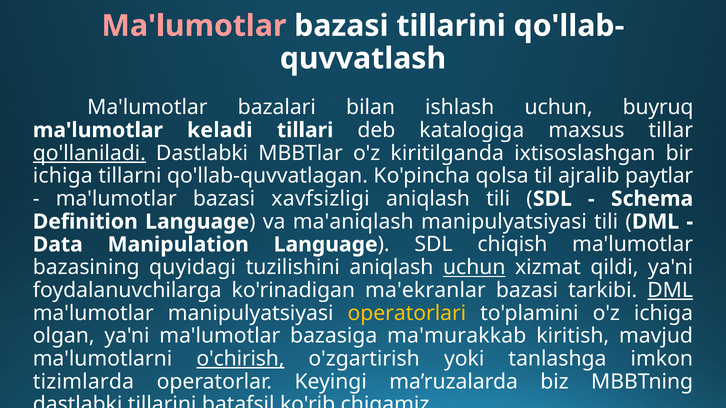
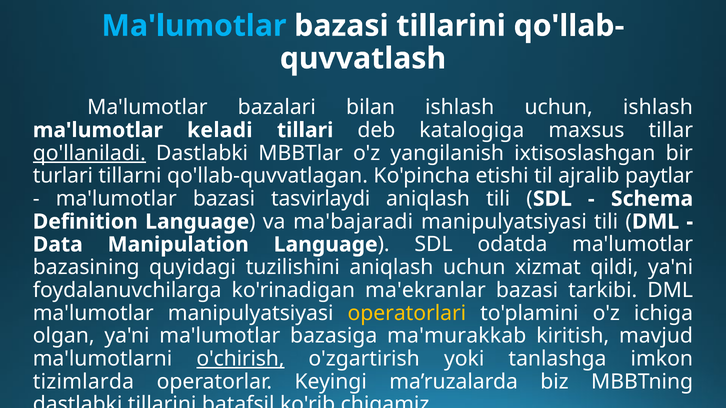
Ma'lumotlar colour: pink -> light blue (194, 26)
uchun buyruq: buyruq -> ishlash (658, 107)
kiritilganda: kiritilganda -> yangilanish (447, 153)
ichiga: ichiga -> turlari (63, 176)
qolsa: qolsa -> etishi (502, 176)
xavfsizligi: xavfsizligi -> tasvirlaydi (321, 199)
ma'aniqlash: ma'aniqlash -> ma'bajaradi (353, 222)
chiqish: chiqish -> odatda (512, 245)
uchun underline: present -> none (474, 268)
DML underline: present -> none (670, 290)
